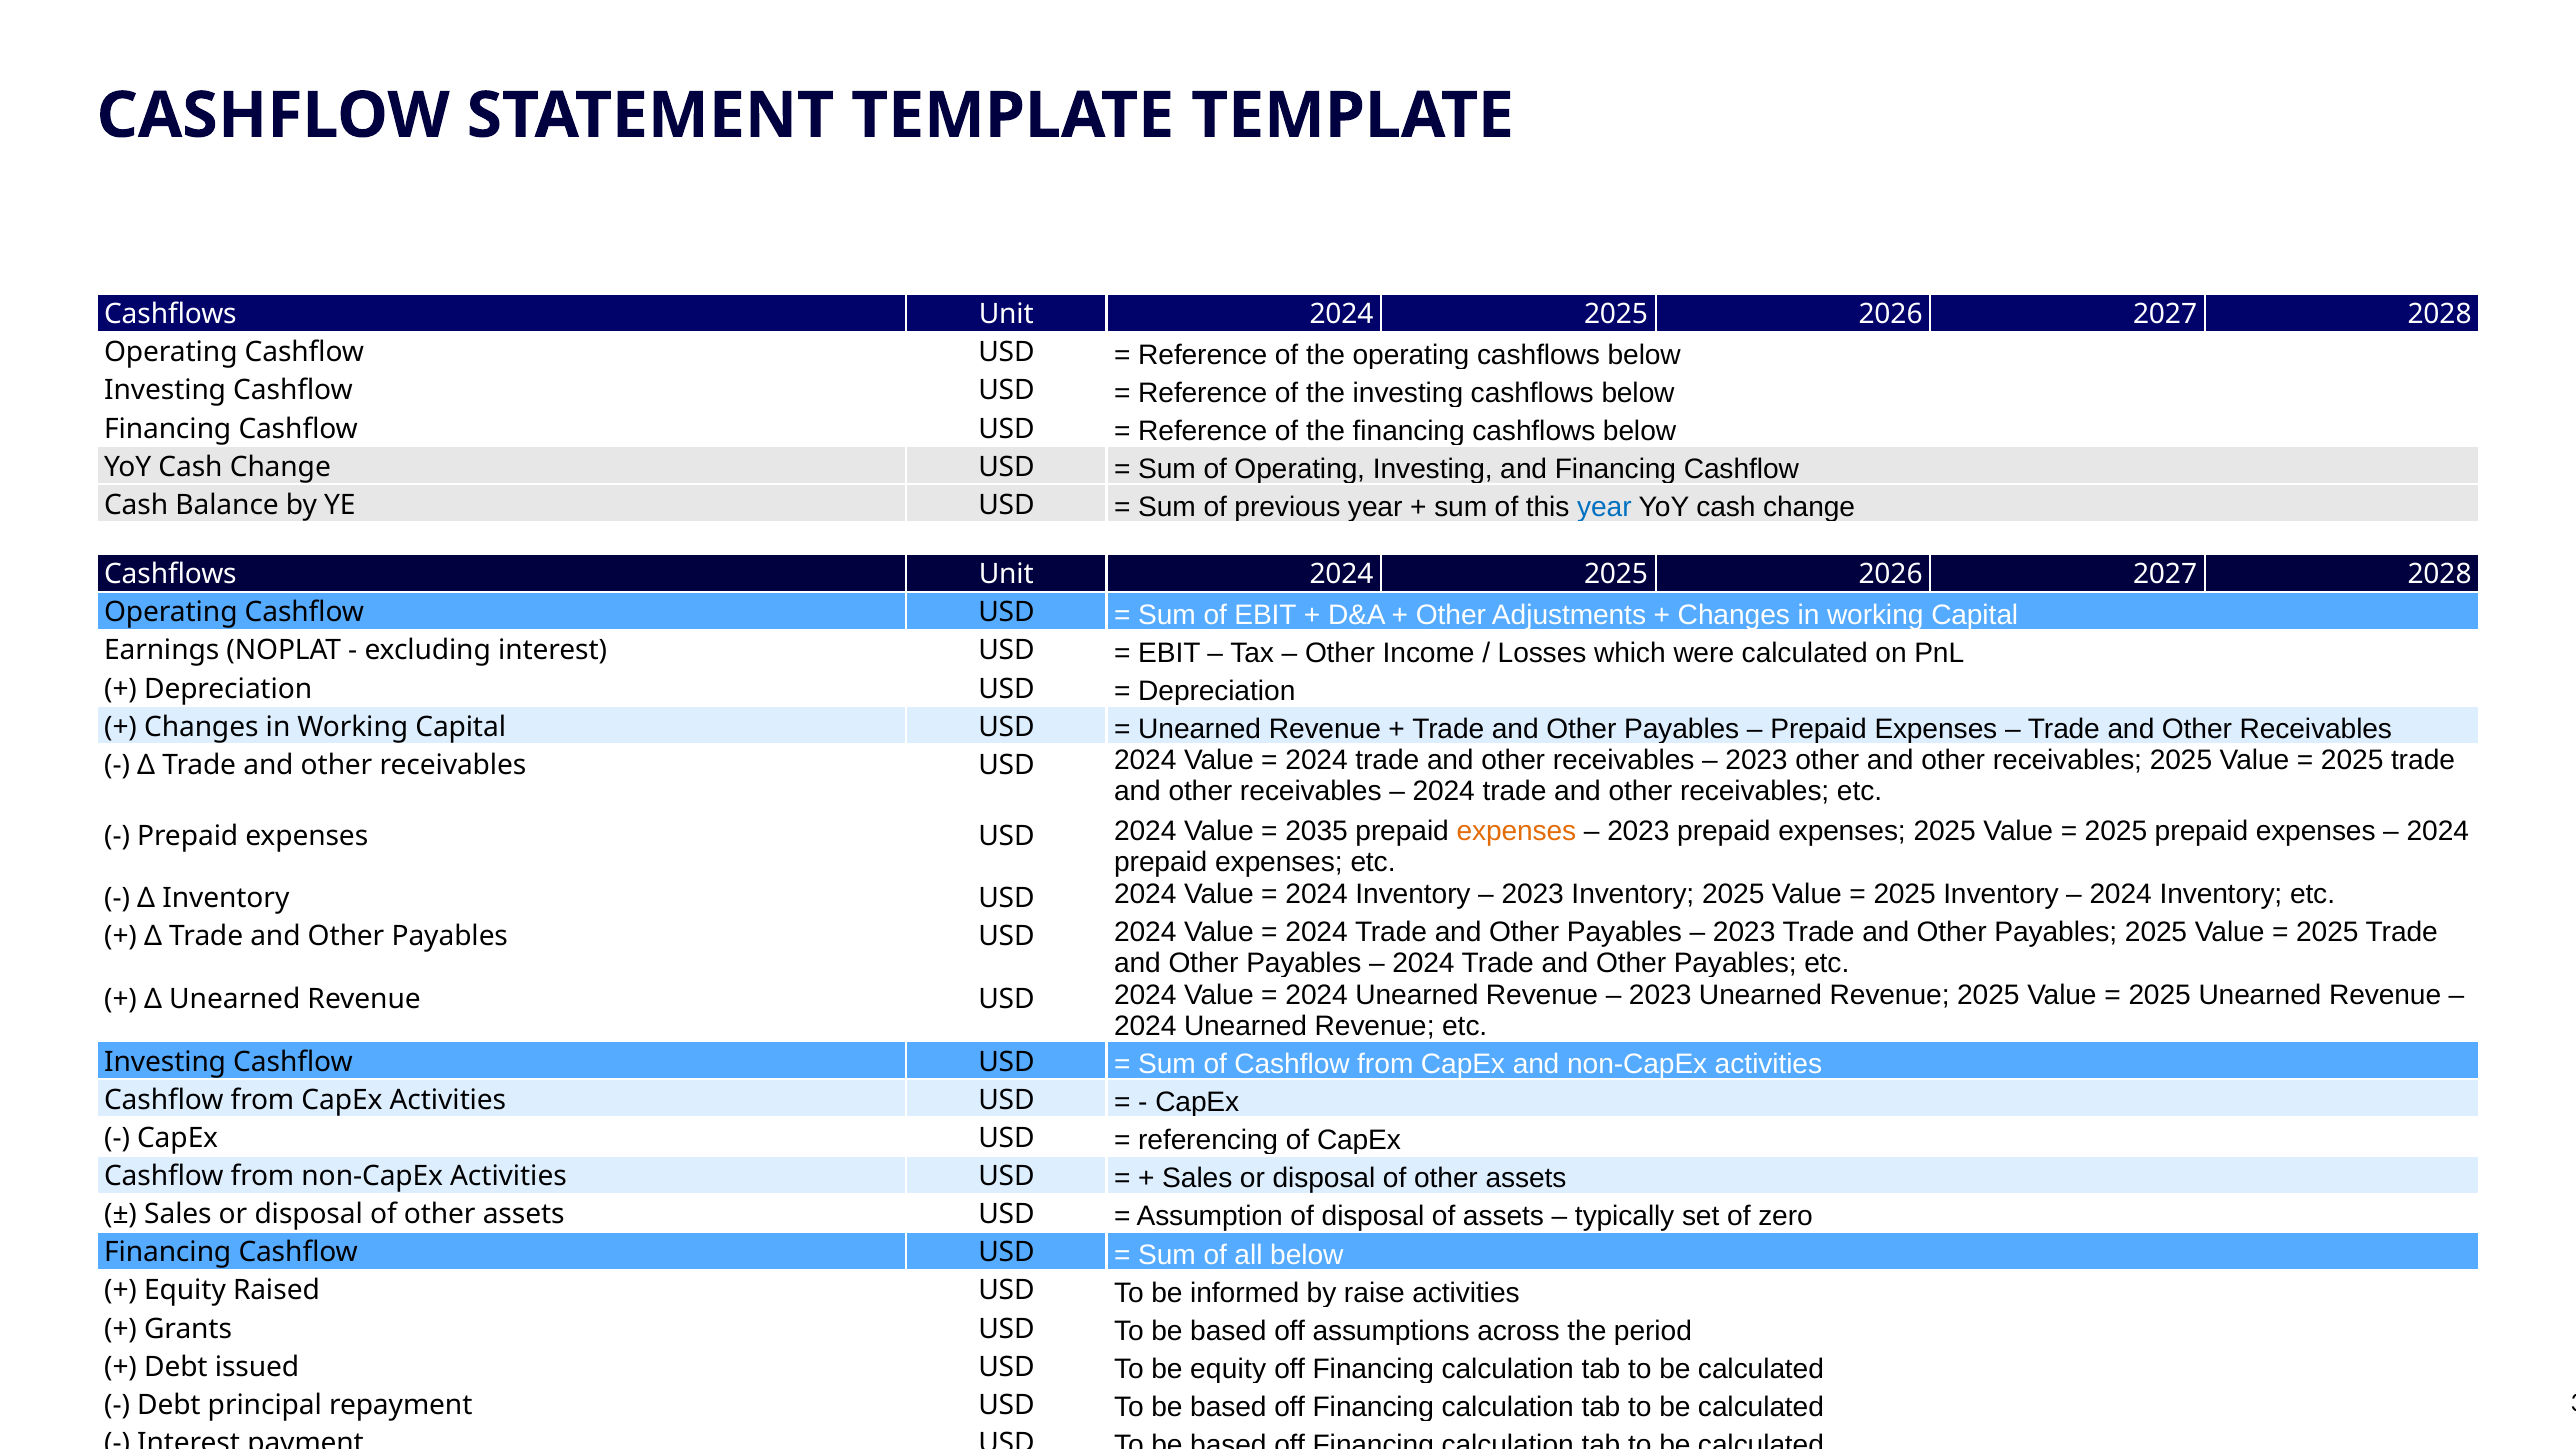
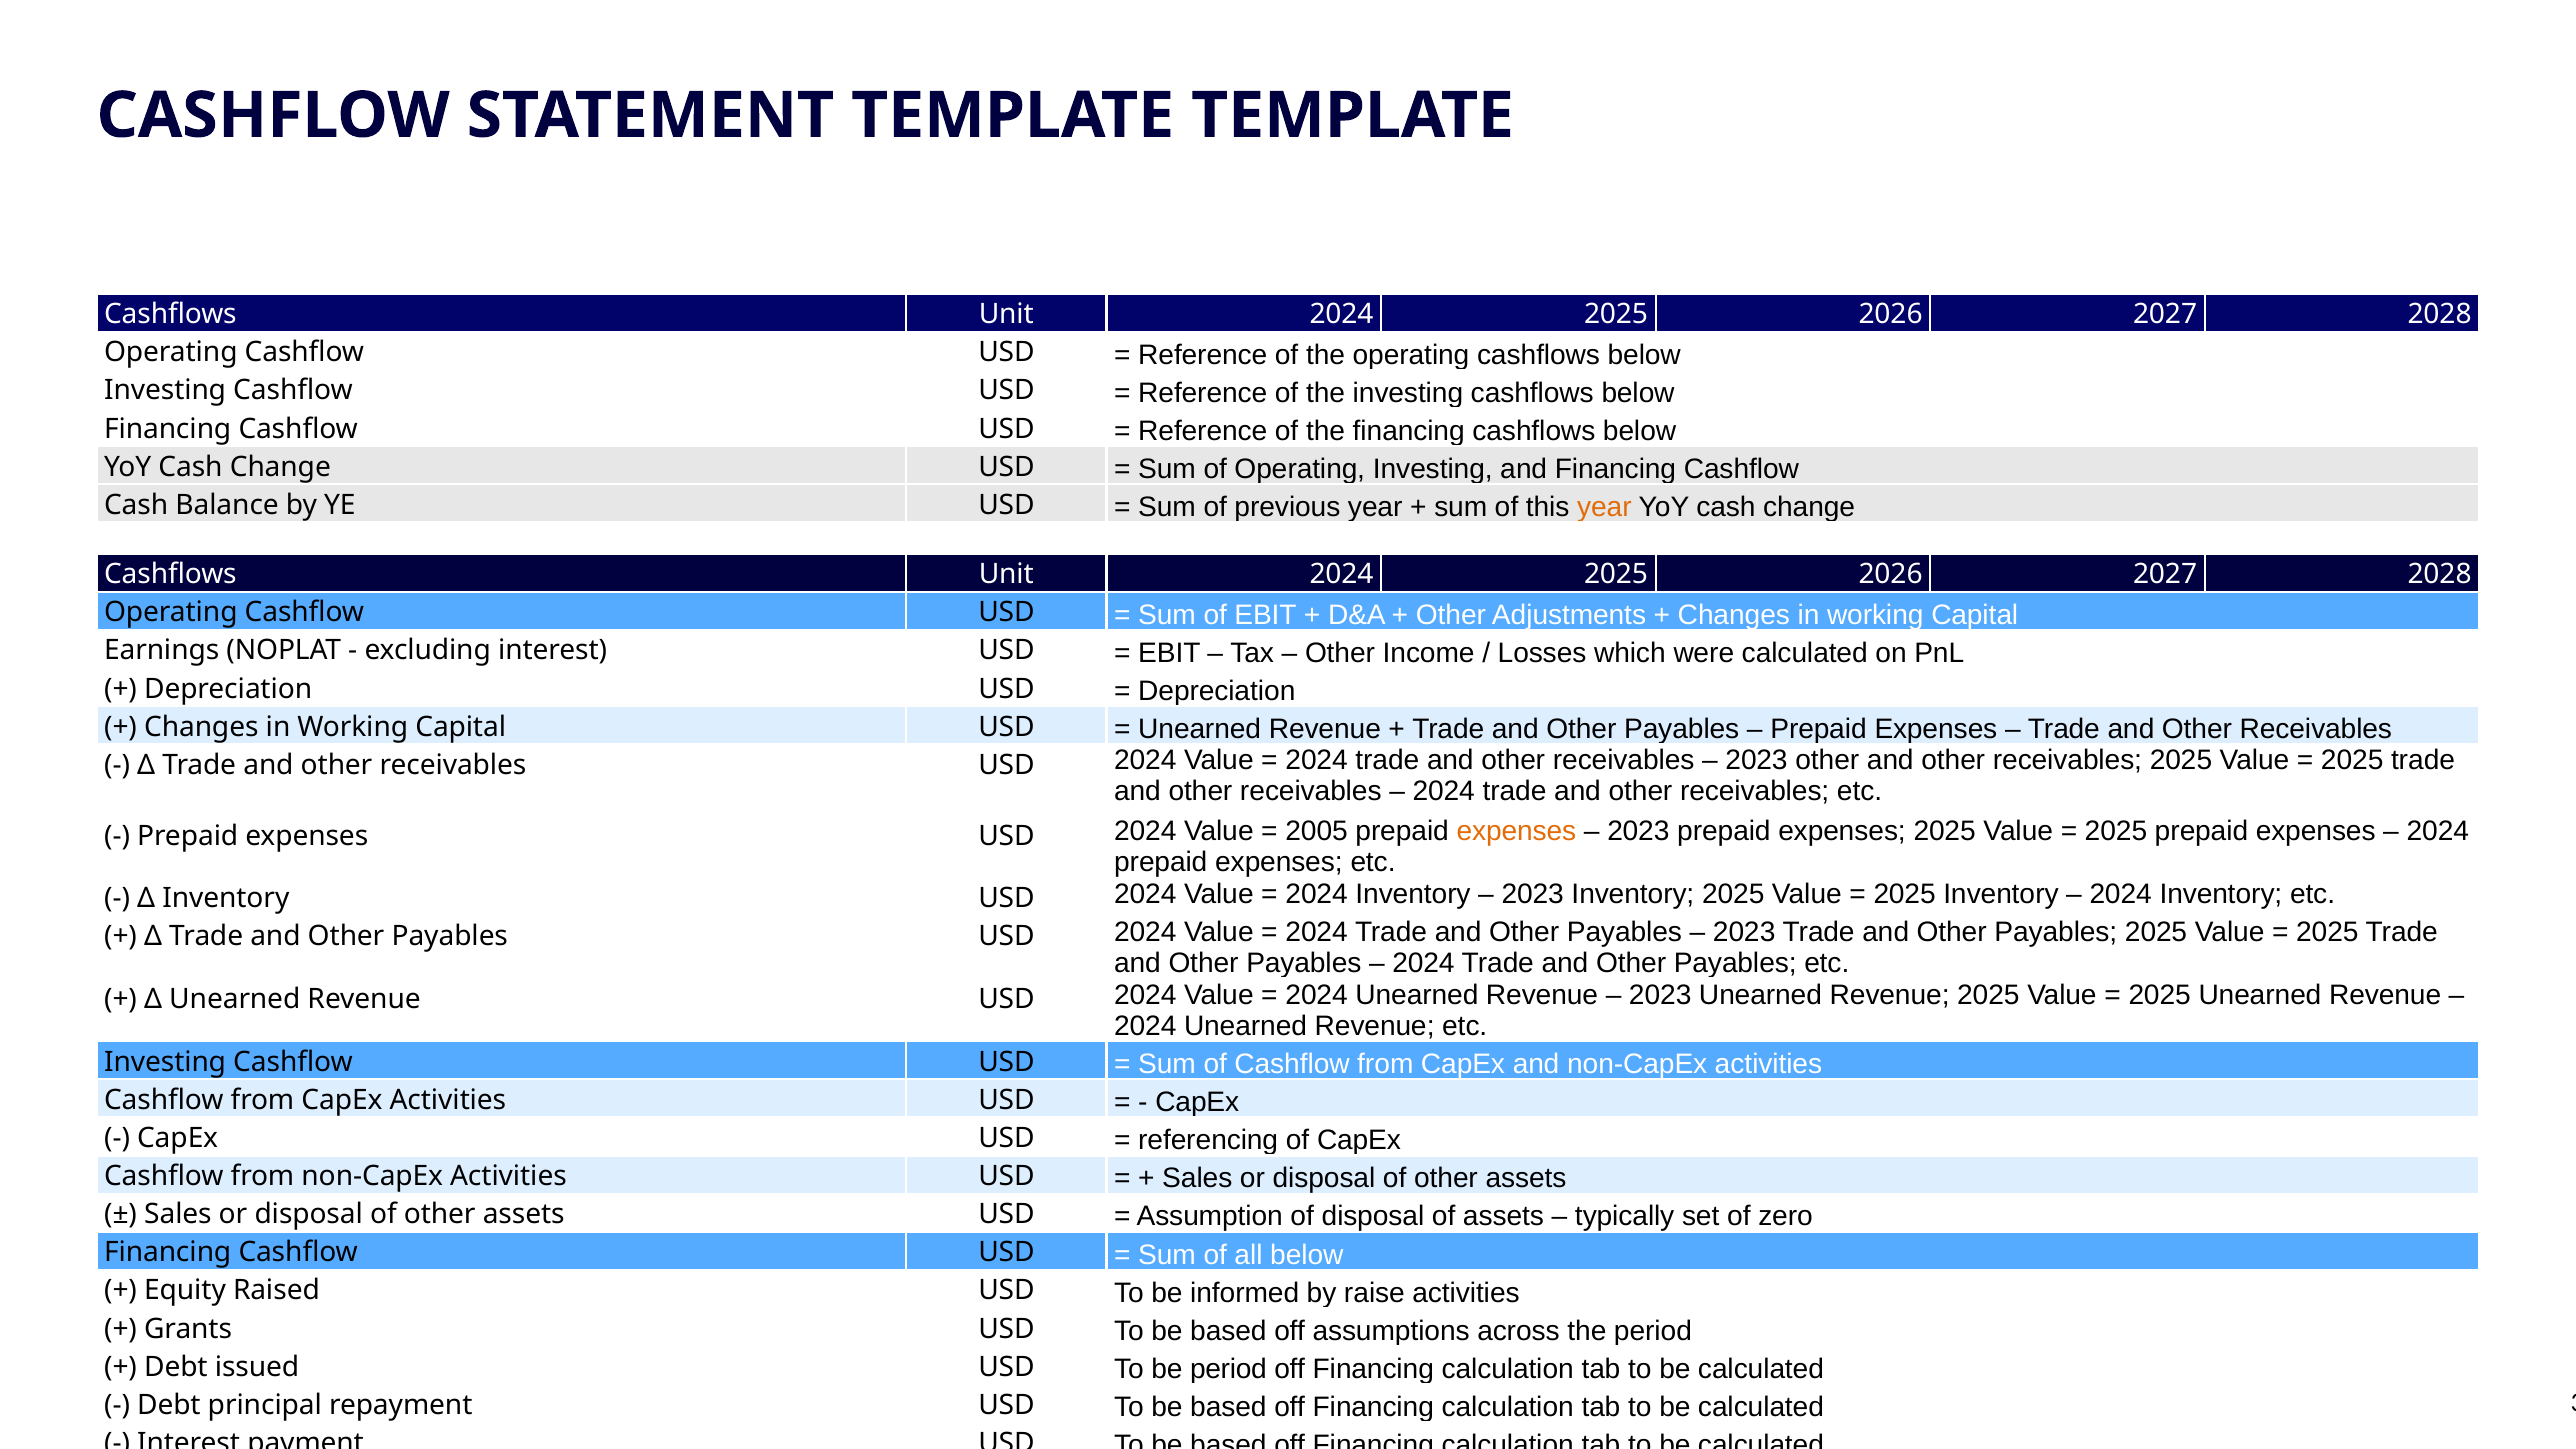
year colour: blue -> orange (1604, 507)
2035: 2035 -> 2005 (1317, 831)
be equity: equity -> period (1228, 1369)
